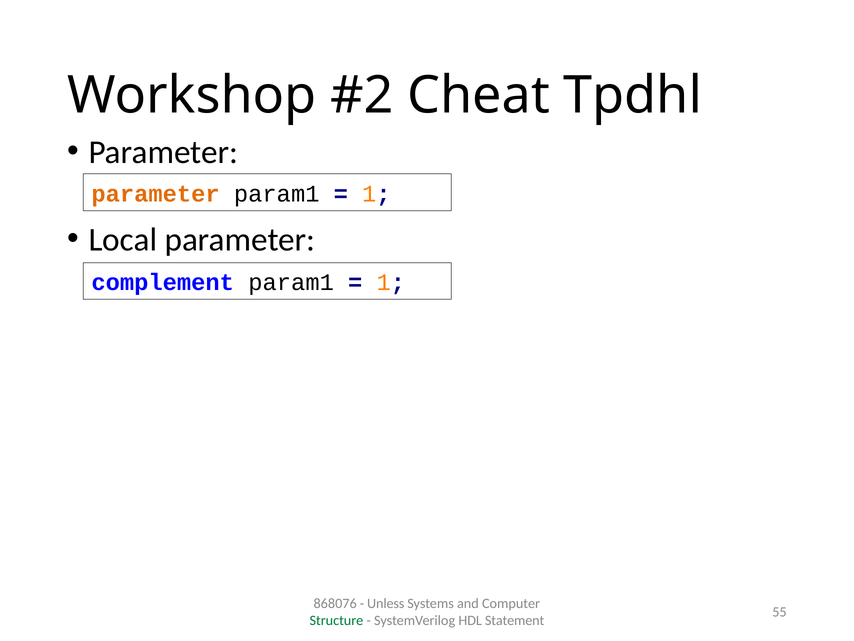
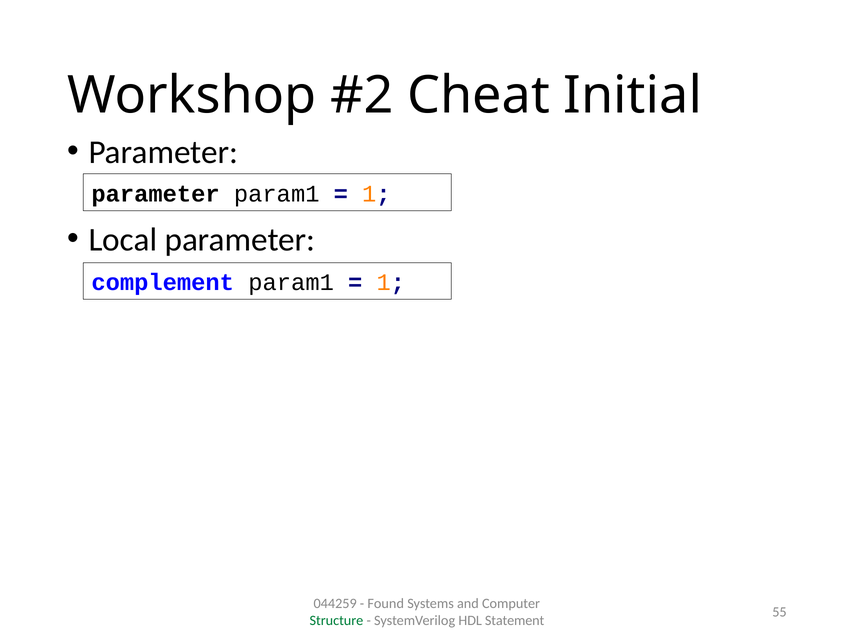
Tpdhl: Tpdhl -> Initial (633, 96)
parameter colour: orange -> black (156, 194)
868076: 868076 -> 044259 (335, 603)
Unless: Unless -> Found (386, 603)
